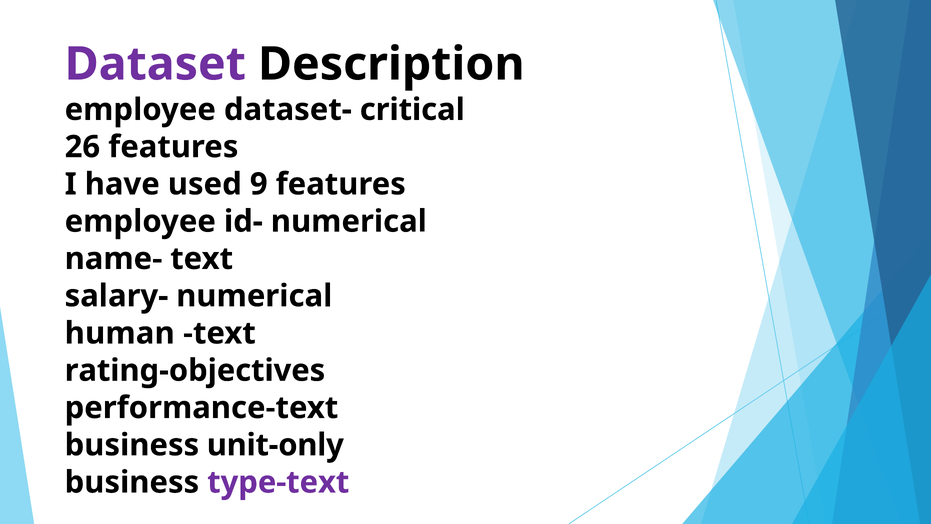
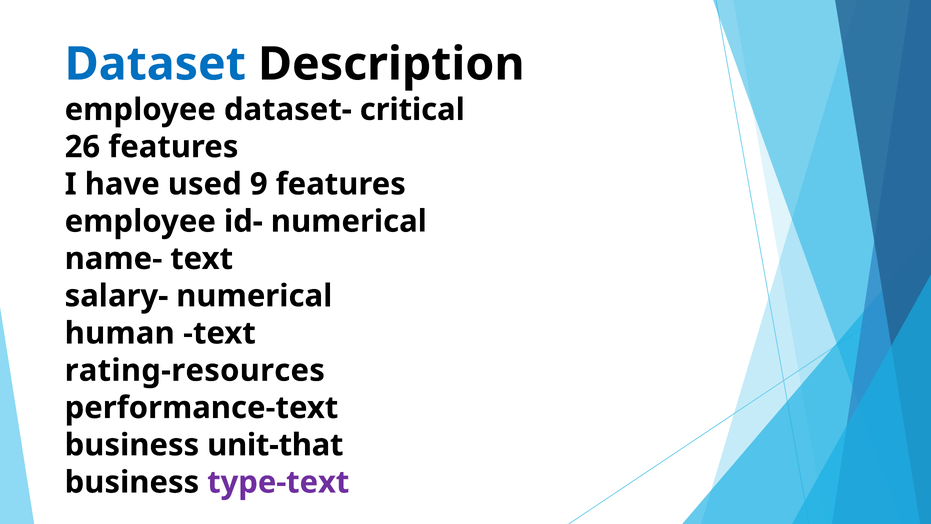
Dataset colour: purple -> blue (155, 64)
rating-objectives: rating-objectives -> rating-resources (195, 370)
unit-only: unit-only -> unit-that (275, 445)
